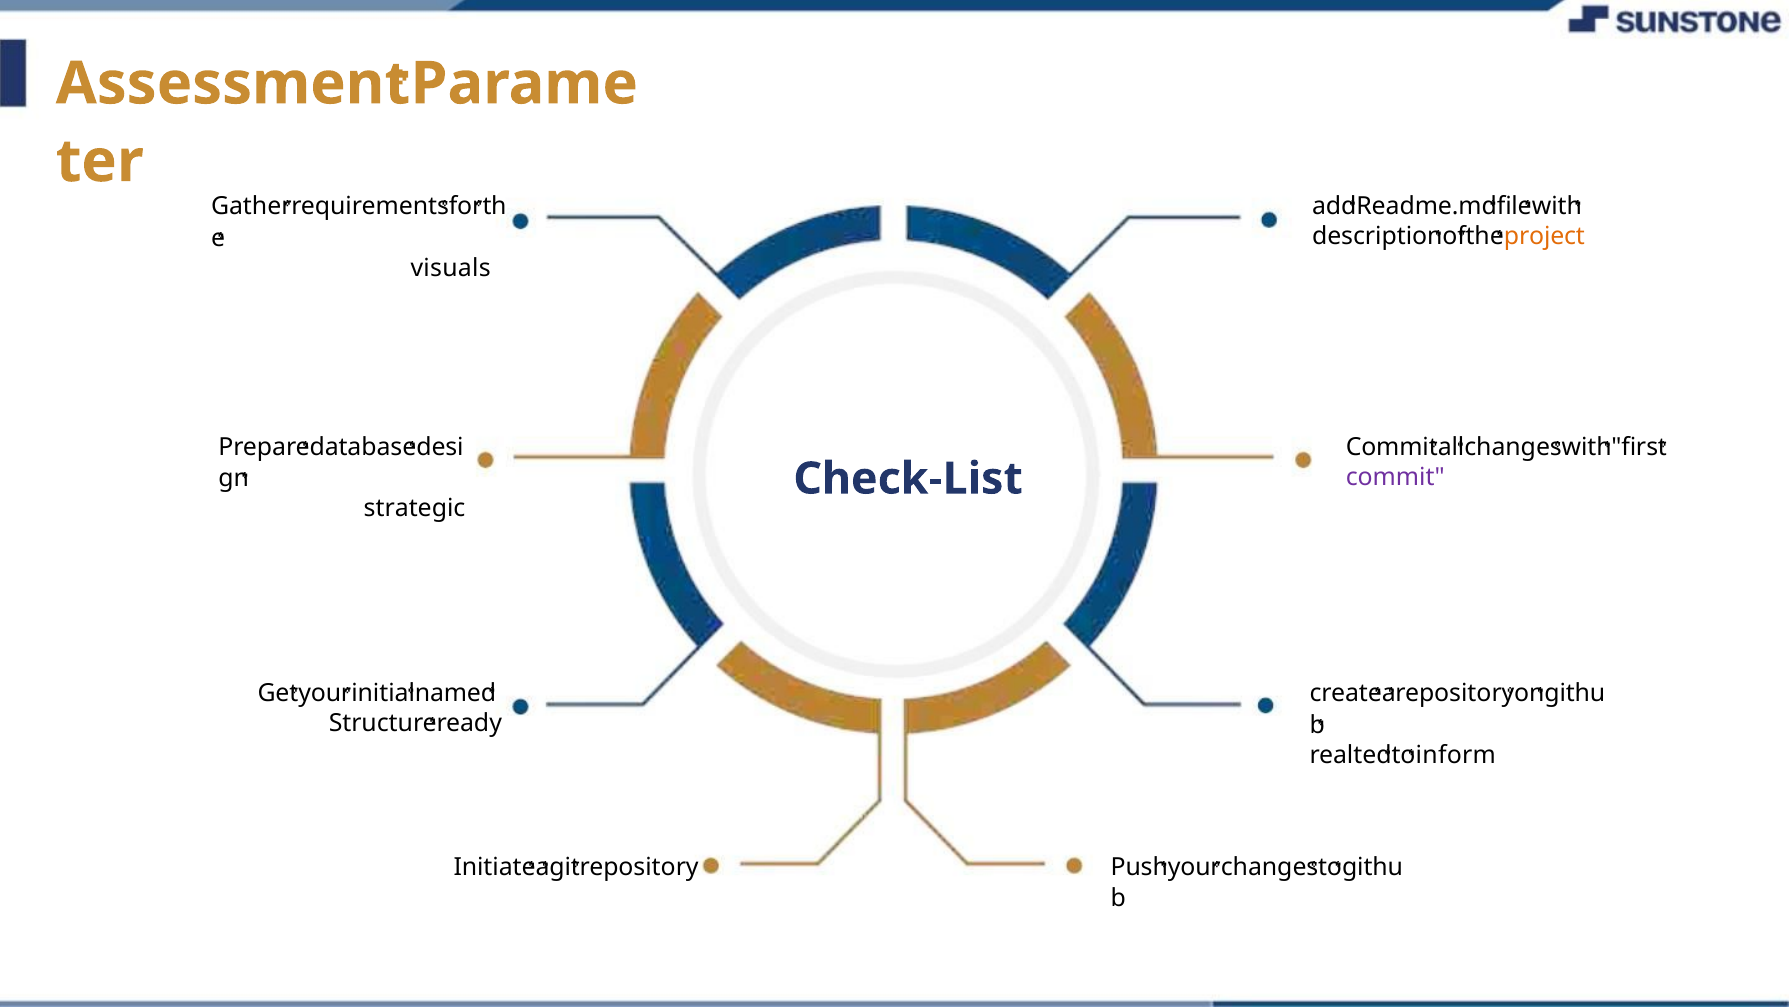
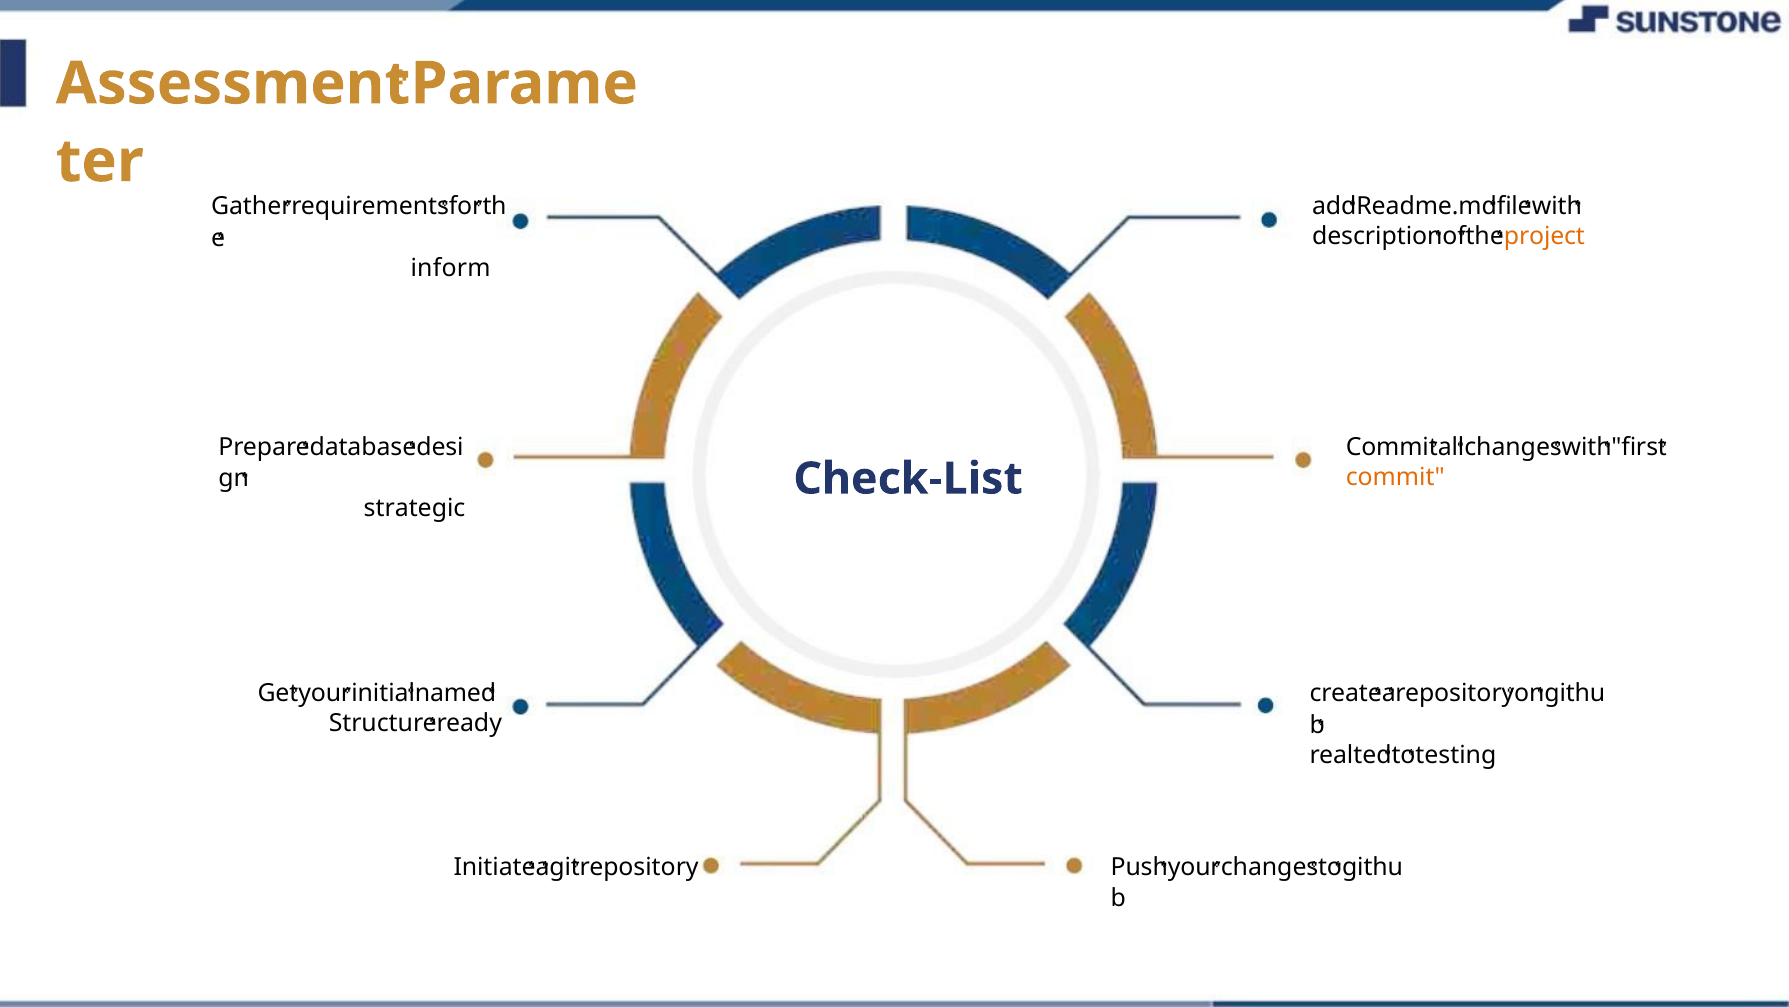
visuals: visuals -> inform (451, 268)
commit colour: purple -> orange (1395, 477)
inform: inform -> testing (1456, 755)
